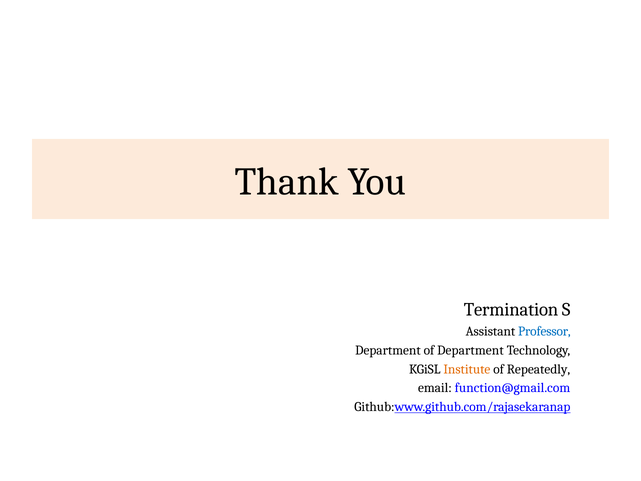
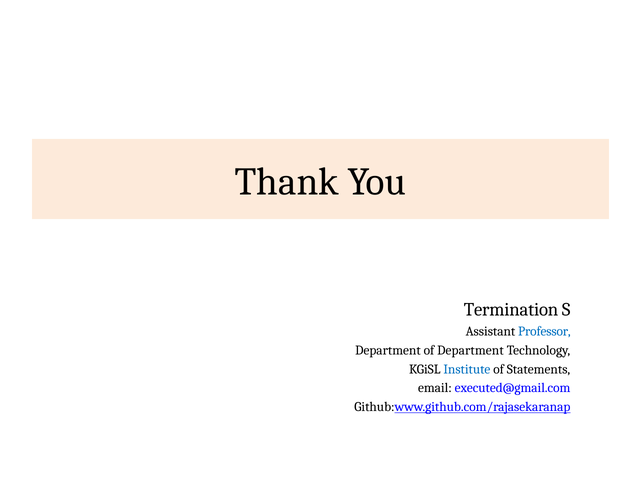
Institute colour: orange -> blue (467, 369)
Repeatedly: Repeatedly -> Statements (539, 369)
function@gmail.com: function@gmail.com -> executed@gmail.com (513, 388)
